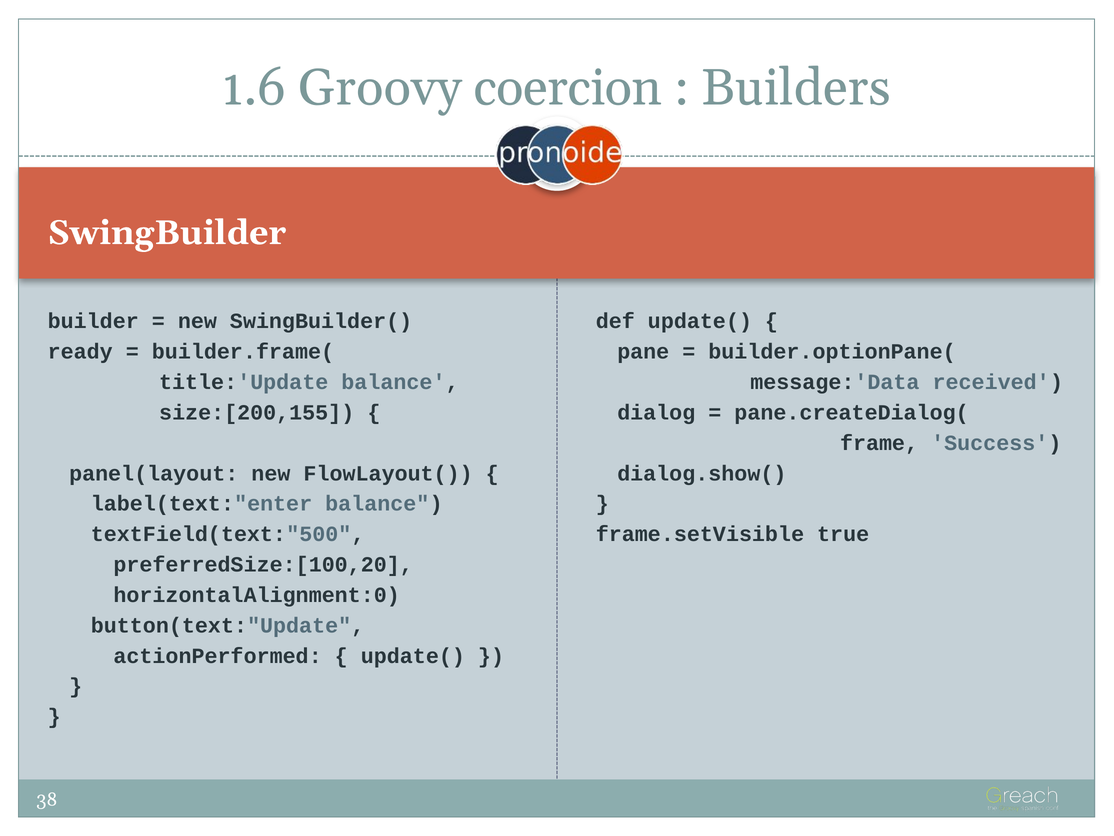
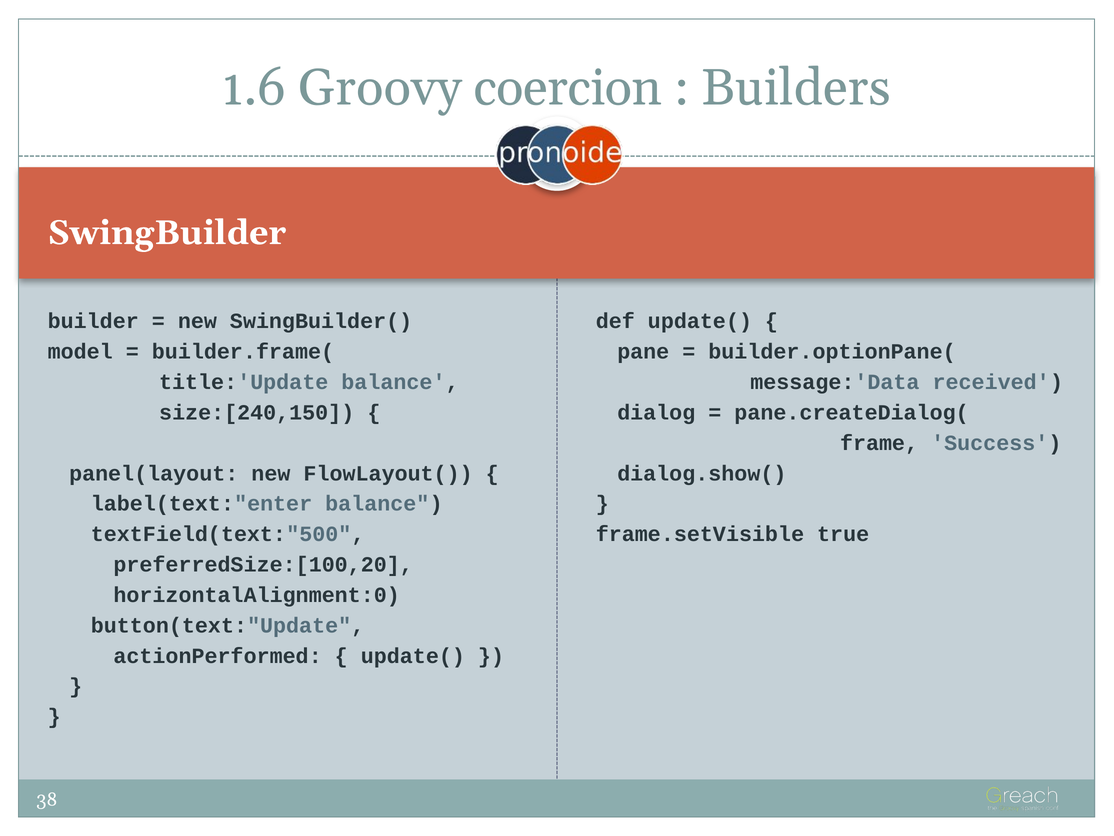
ready: ready -> model (80, 352)
size:[200,155: size:[200,155 -> size:[240,150 (257, 412)
